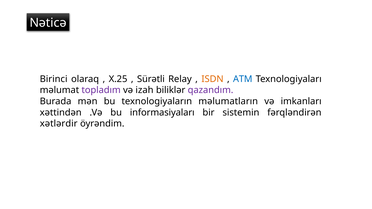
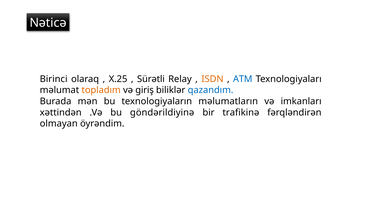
topladım colour: purple -> orange (101, 90)
izah: izah -> giriş (145, 90)
qazandım colour: purple -> blue (211, 90)
informasiyaları: informasiyaları -> göndərildiyinə (162, 113)
sistemin: sistemin -> trafikinə (241, 113)
xətlərdir: xətlərdir -> olmayan (59, 124)
